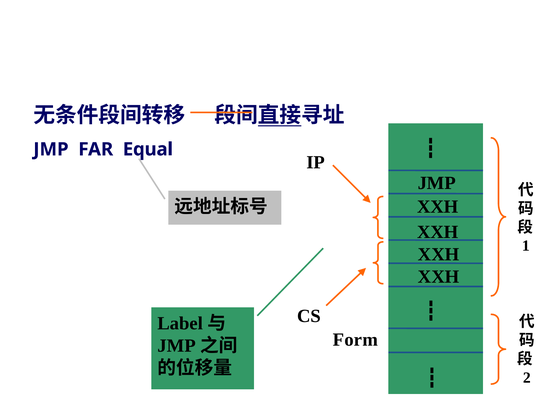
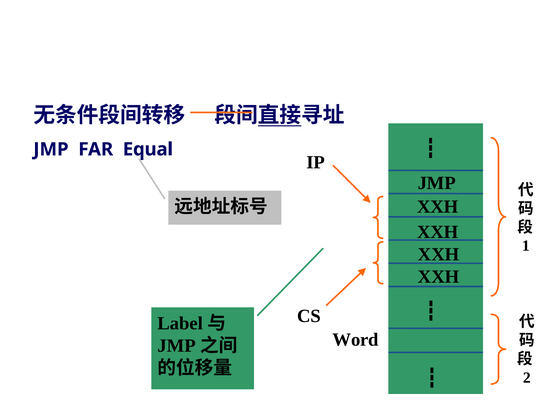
Form: Form -> Word (356, 340)
